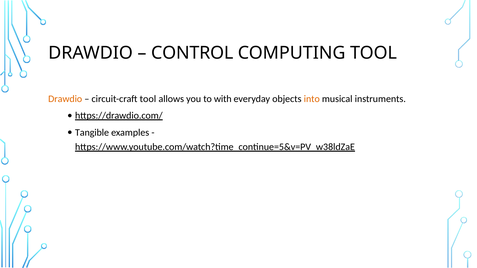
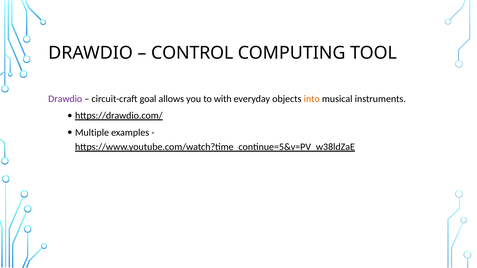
Drawdio colour: orange -> purple (65, 99)
circuit-craft tool: tool -> goal (148, 99)
Tangible: Tangible -> Multiple (92, 133)
